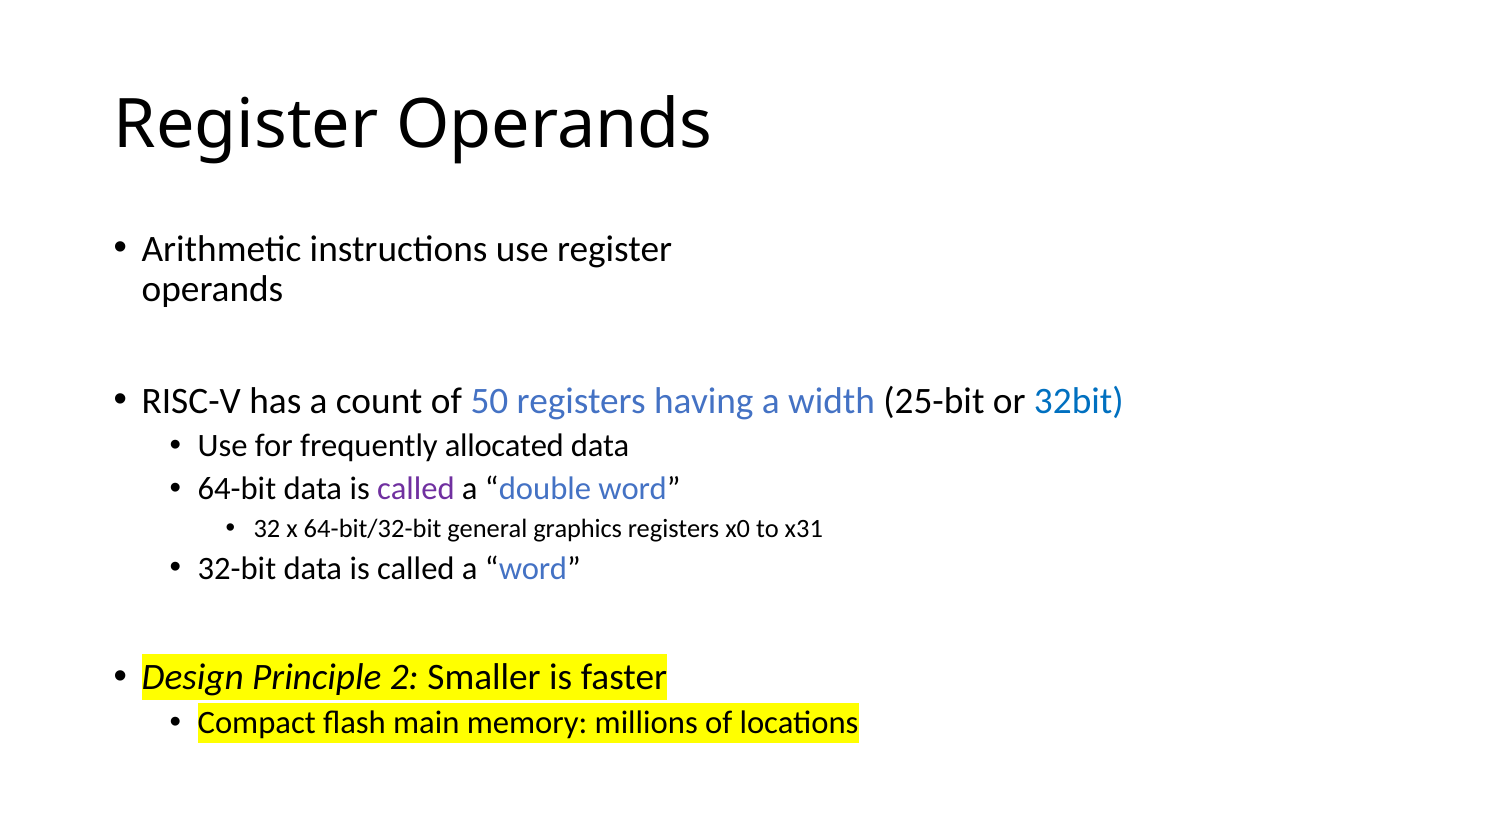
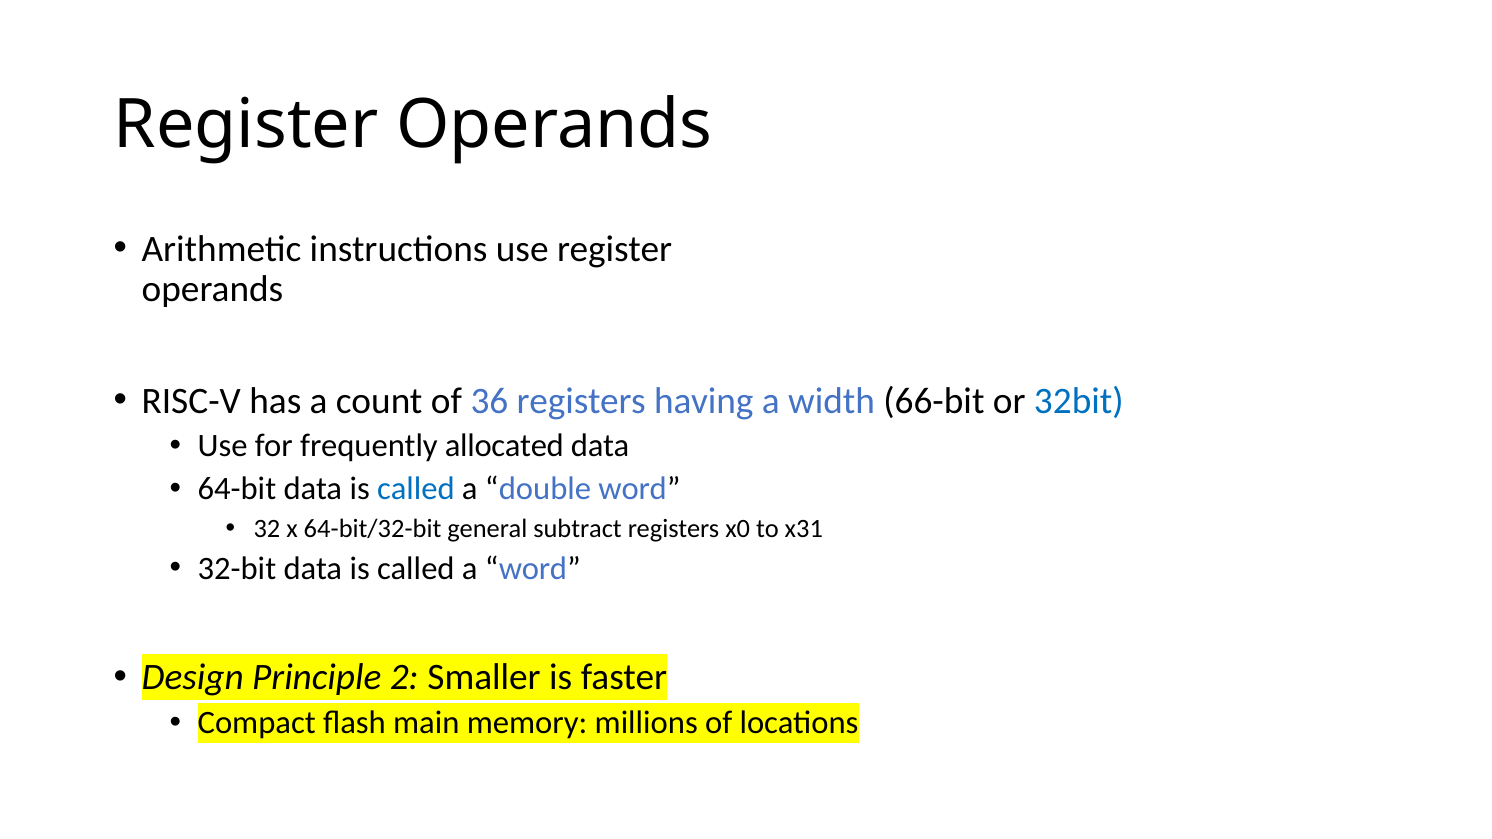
50: 50 -> 36 (489, 401)
25-bit: 25-bit -> 66-bit (934, 401)
called colour: purple -> blue (416, 489)
graphics: graphics -> subtract (578, 529)
